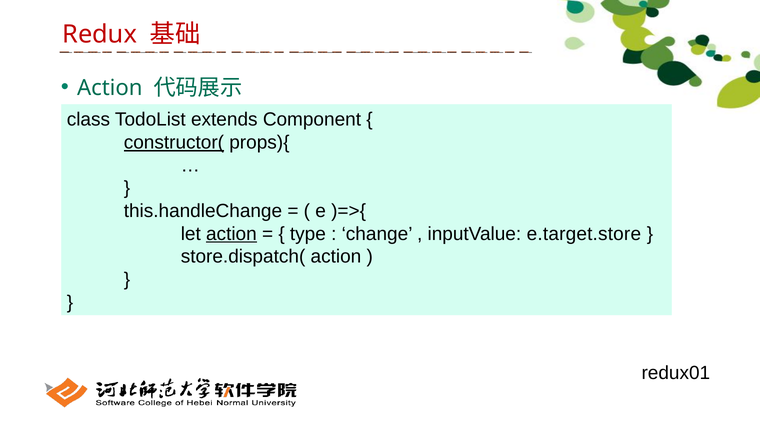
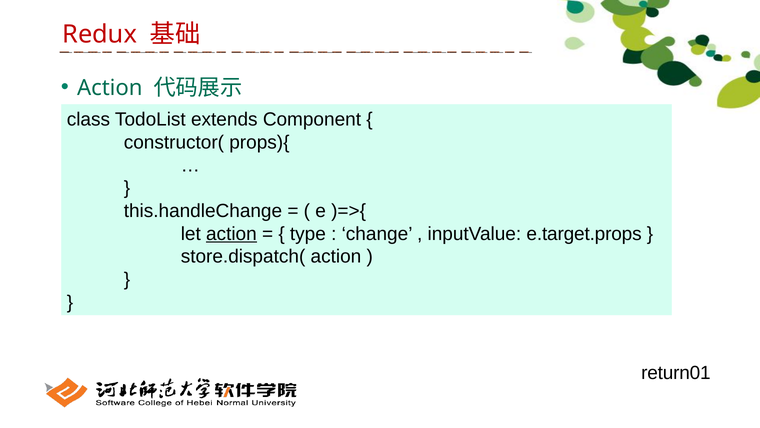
constructor( underline: present -> none (174, 142)
e.target.store: e.target.store -> e.target.props (584, 234)
redux01: redux01 -> return01 (676, 372)
